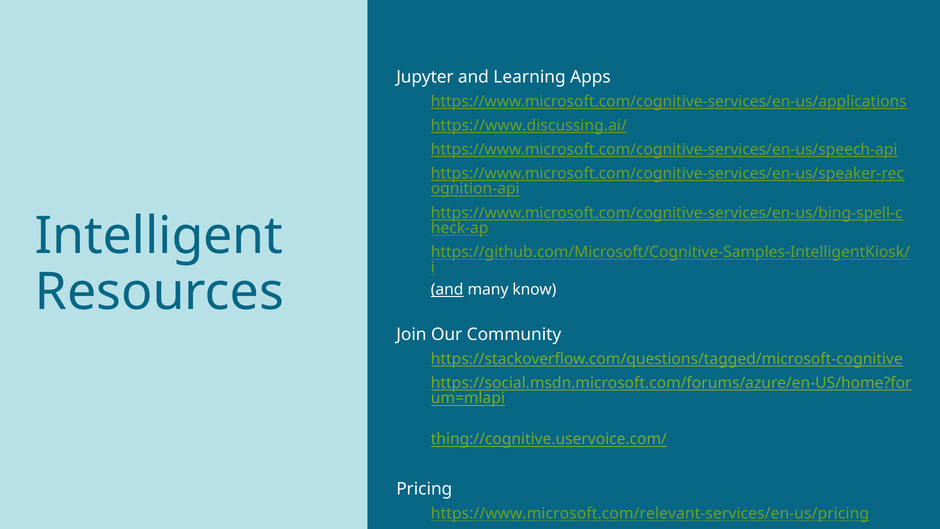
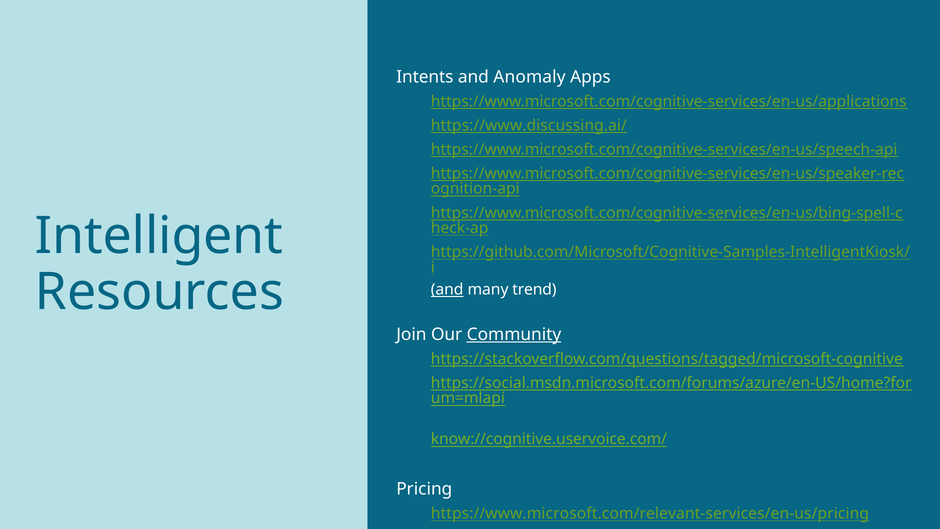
Jupyter: Jupyter -> Intents (425, 77)
Learning: Learning -> Anomaly (529, 77)
know: know -> trend (534, 290)
Community underline: none -> present (514, 334)
thing://cognitive.uservoice.com/: thing://cognitive.uservoice.com/ -> know://cognitive.uservoice.com/ (549, 439)
